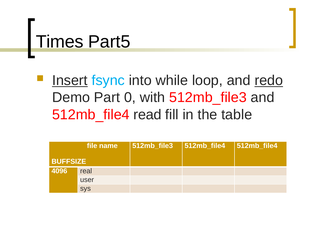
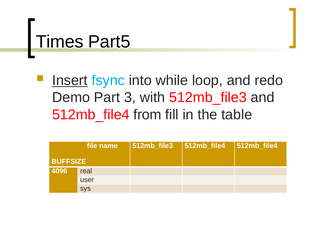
redo underline: present -> none (269, 80)
0: 0 -> 3 (130, 98)
read: read -> from (147, 115)
